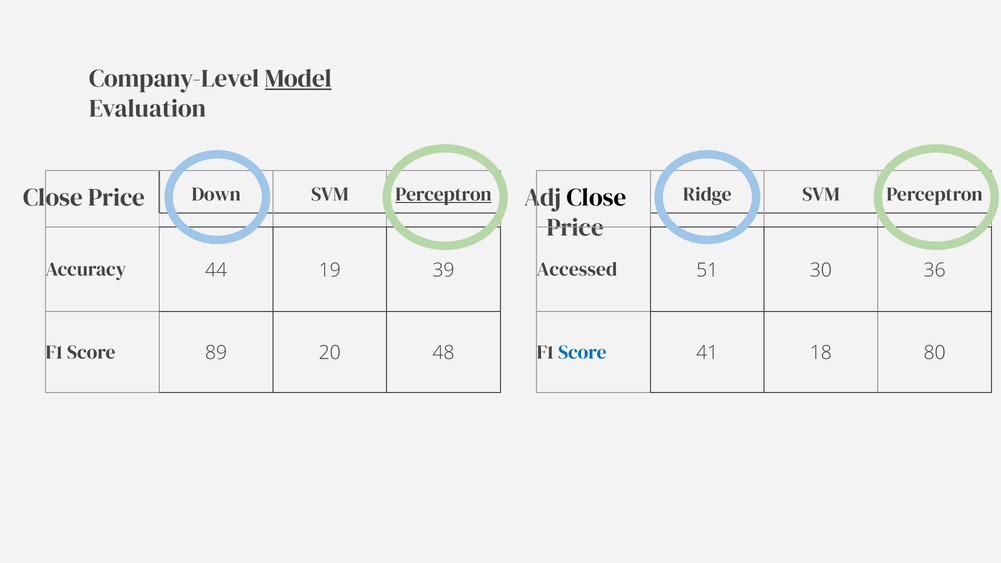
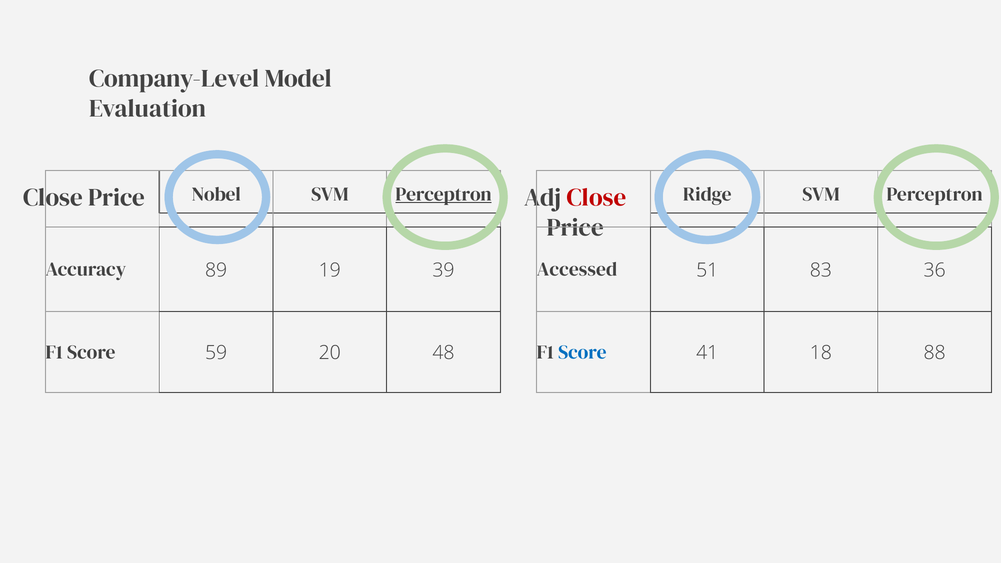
Model underline: present -> none (298, 78)
Down: Down -> Nobel (216, 194)
Close colour: black -> red (597, 197)
44: 44 -> 89 (216, 270)
30: 30 -> 83 (821, 270)
89: 89 -> 59 (216, 353)
80: 80 -> 88 (935, 353)
